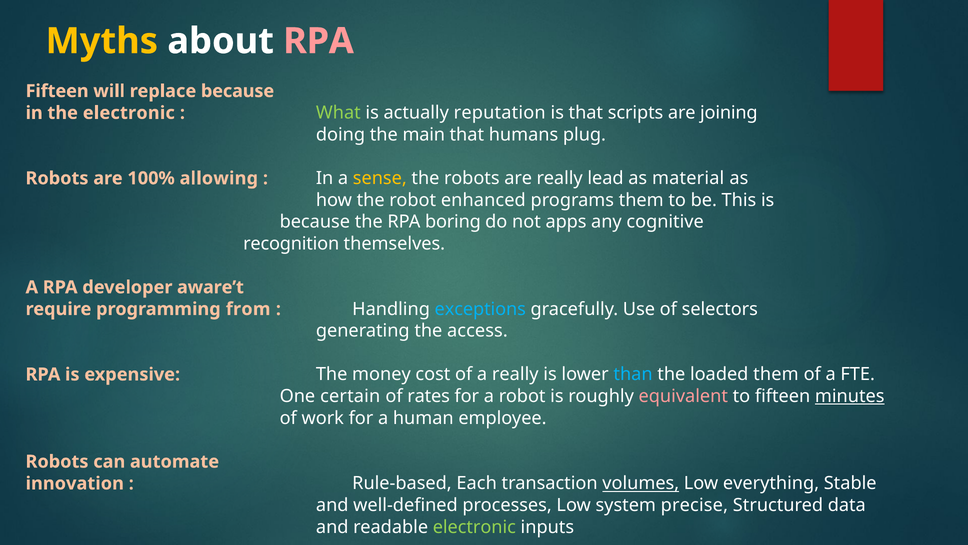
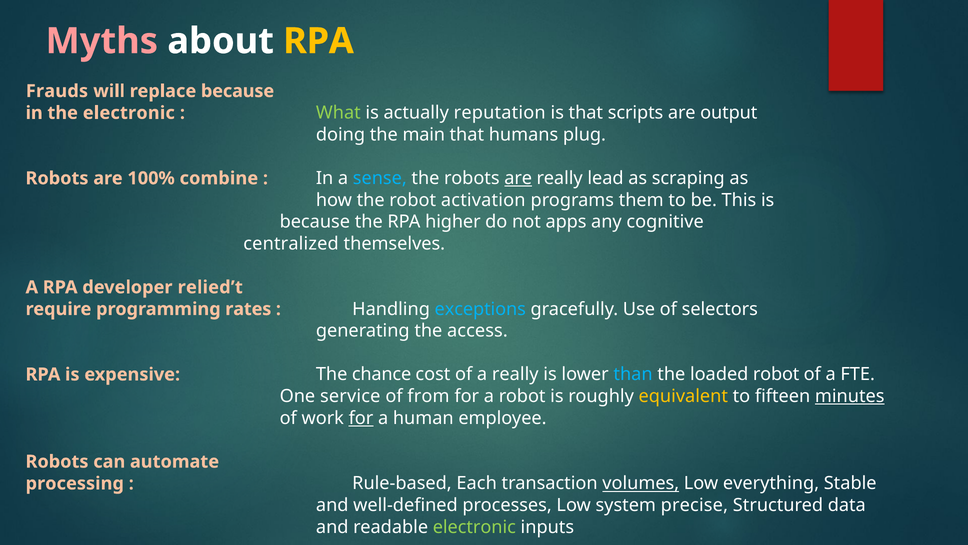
Myths colour: yellow -> pink (102, 41)
RPA colour: pink -> yellow (318, 41)
Fifteen: Fifteen -> Frauds (57, 91)
joining: joining -> output (729, 113)
allowing: allowing -> combine (219, 178)
sense colour: yellow -> light blue (380, 178)
are underline: none -> present (518, 178)
material: material -> scraping (688, 178)
enhanced: enhanced -> activation (483, 200)
boring: boring -> higher (453, 222)
recognition: recognition -> centralized (291, 243)
aware’t: aware’t -> relied’t (210, 287)
from: from -> rates (248, 309)
money: money -> chance (382, 374)
loaded them: them -> robot (776, 374)
certain: certain -> service (350, 396)
rates: rates -> from (428, 396)
equivalent colour: pink -> yellow (683, 396)
for underline: none -> present (361, 418)
innovation: innovation -> processing (75, 483)
